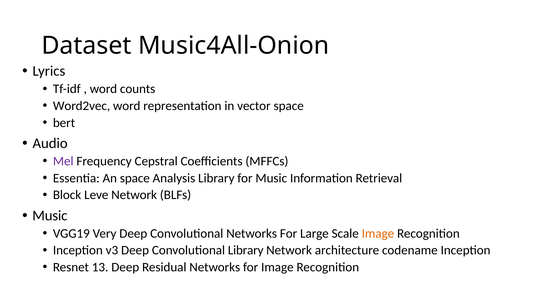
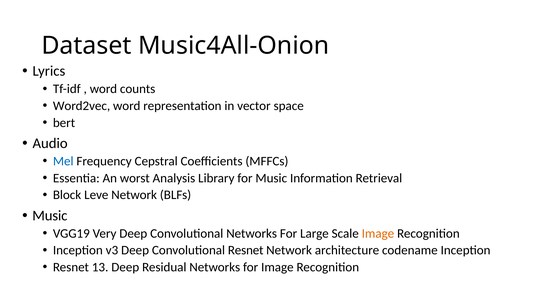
Mel colour: purple -> blue (63, 161)
An space: space -> worst (135, 178)
Convolutional Library: Library -> Resnet (246, 250)
